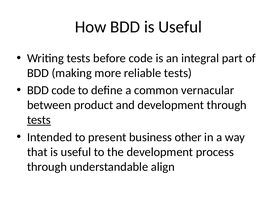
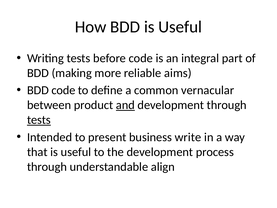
reliable tests: tests -> aims (178, 73)
and underline: none -> present (125, 105)
other: other -> write (188, 137)
